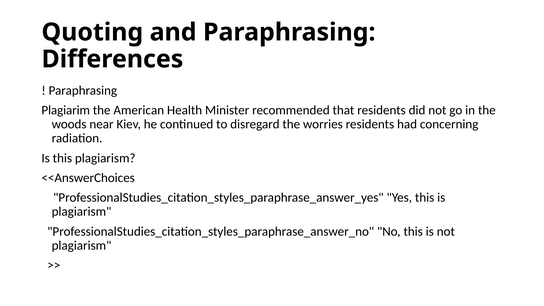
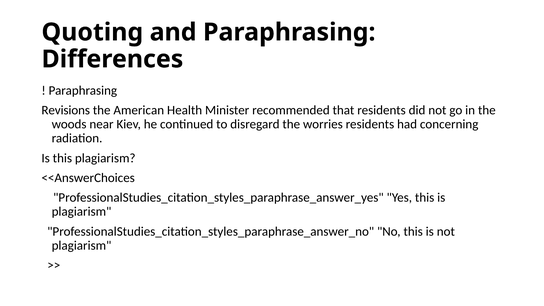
Plagiarim: Plagiarim -> Revisions (66, 110)
